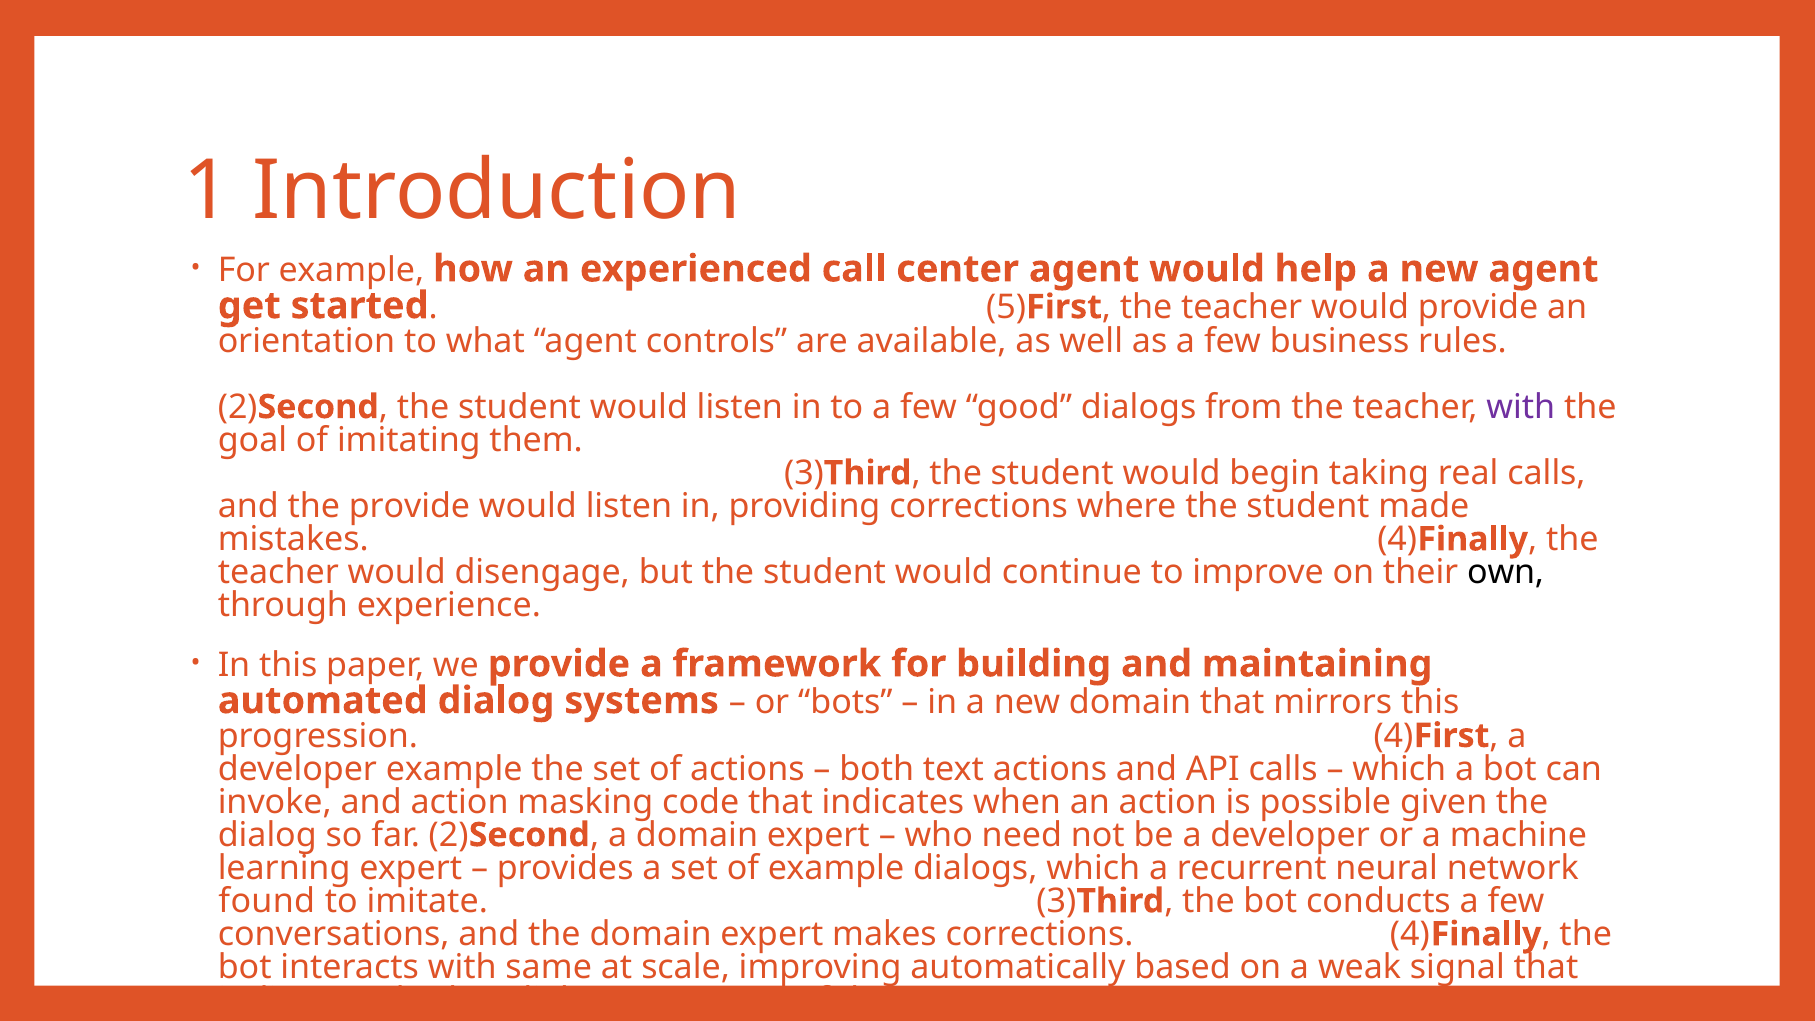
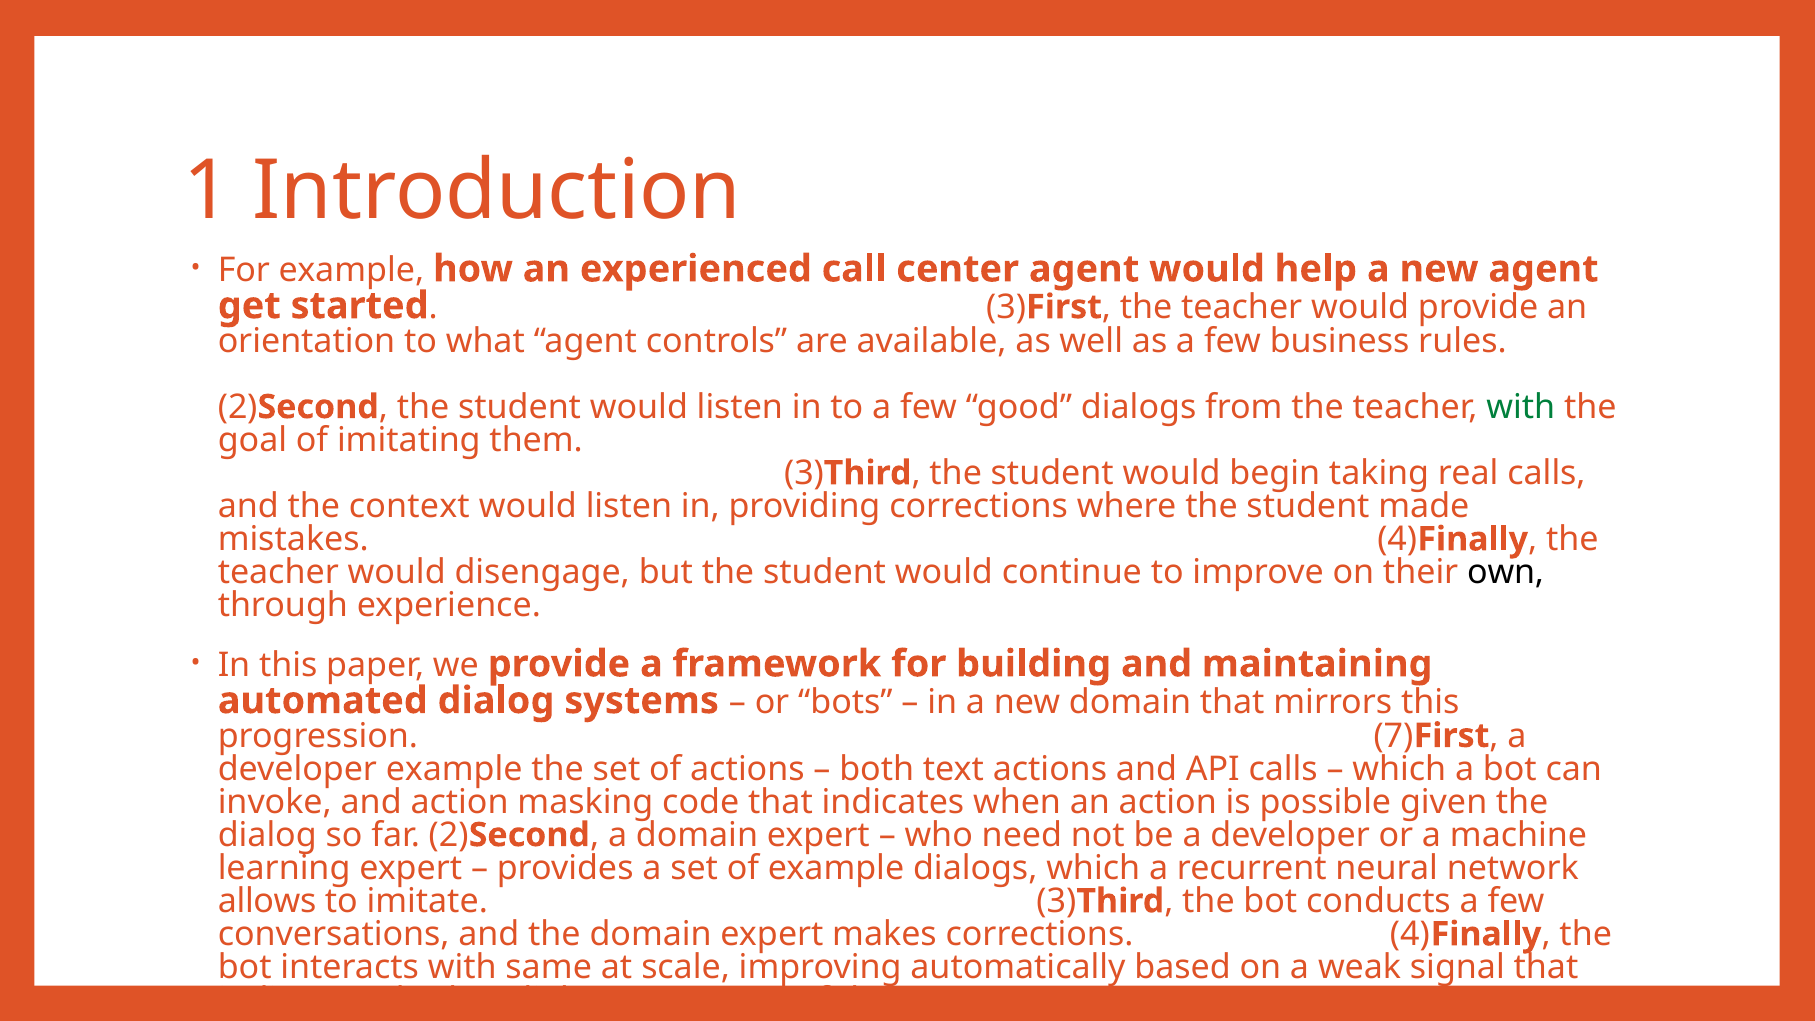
started 5: 5 -> 3 (1006, 307)
with colour: purple -> green (1521, 407)
the provide: provide -> context (409, 506)
progression 4: 4 -> 7 (1393, 736)
found: found -> allows (267, 901)
